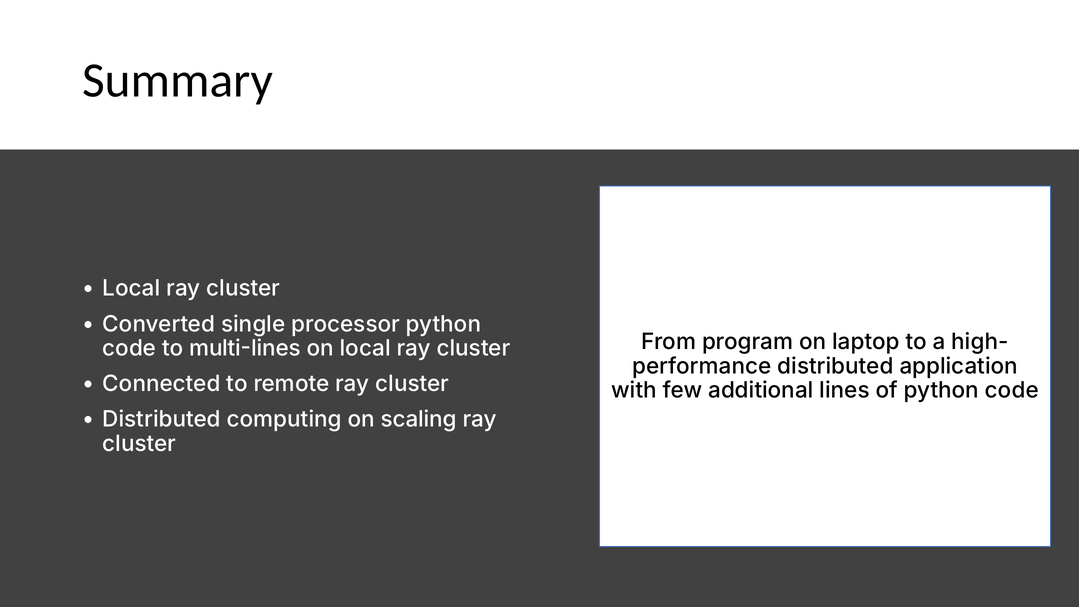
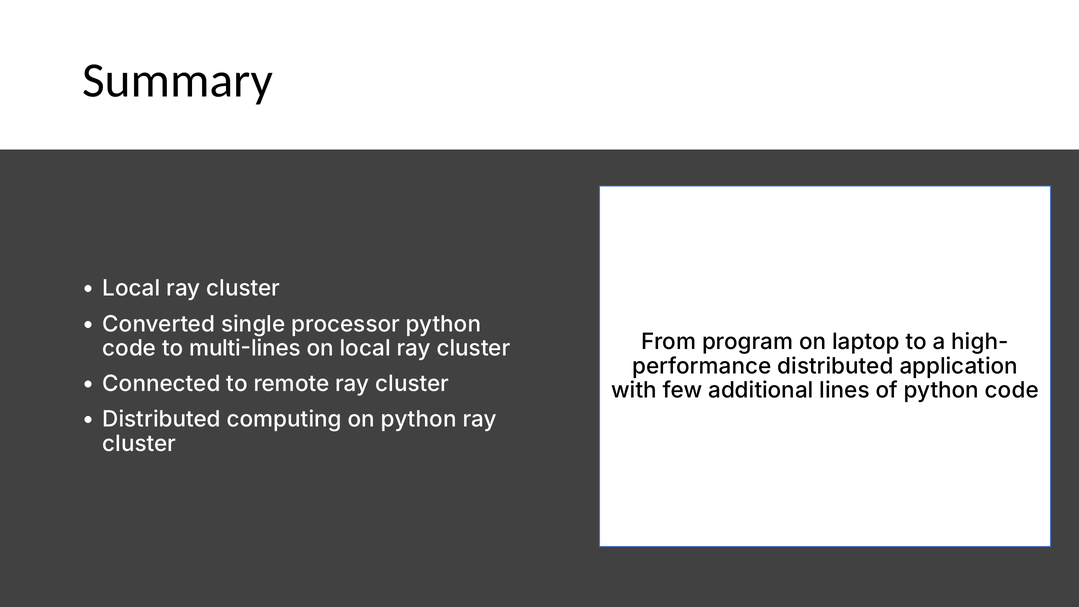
on scaling: scaling -> python (419, 419)
